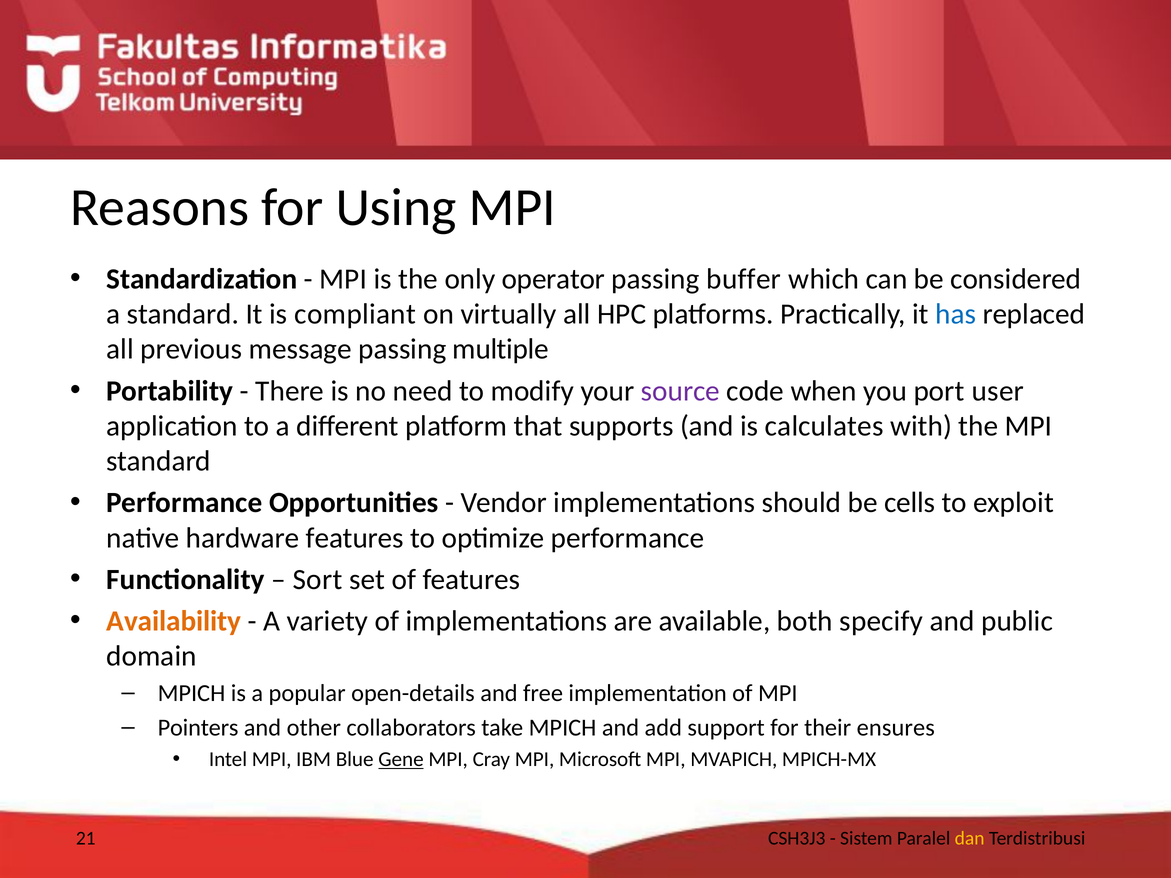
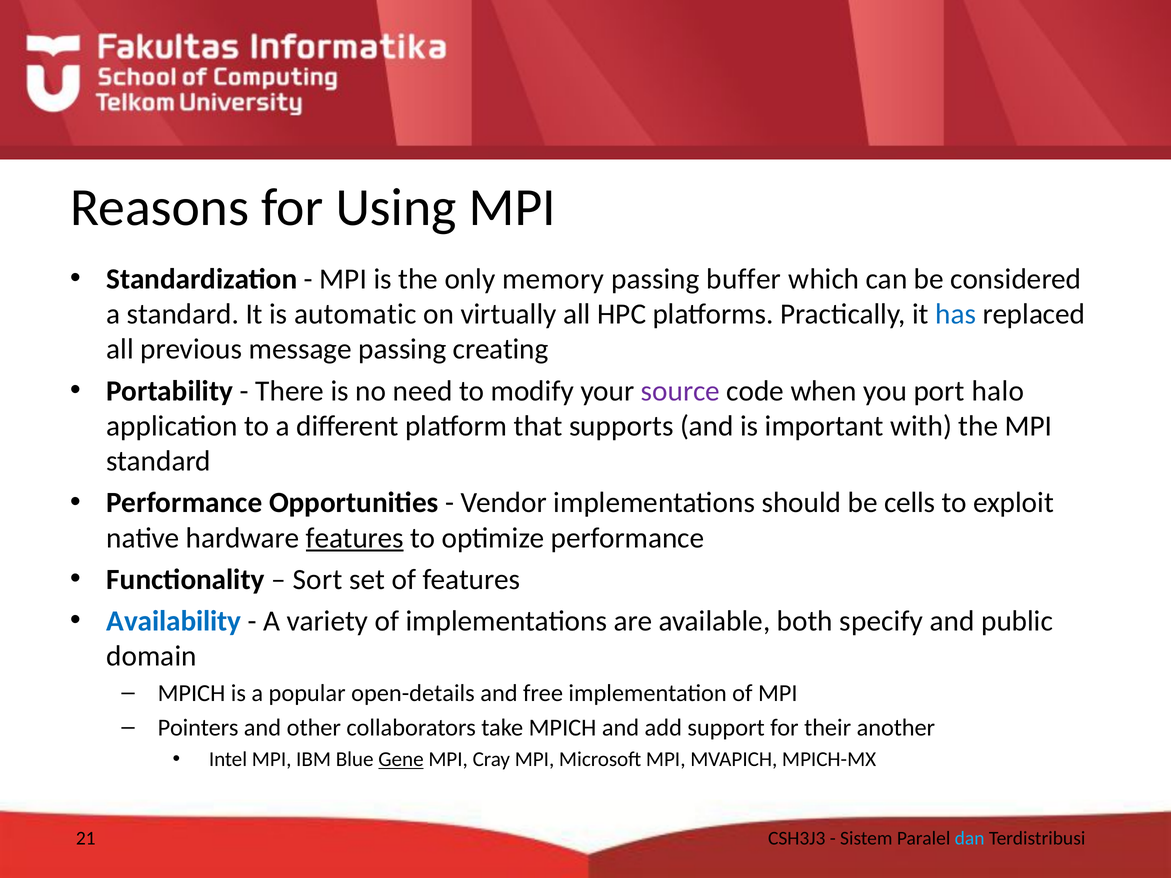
operator: operator -> memory (553, 279)
compliant: compliant -> automatic (355, 314)
multiple: multiple -> creating (501, 349)
user: user -> halo (998, 391)
calculates: calculates -> important (824, 426)
features underline: none -> present (355, 538)
Availability colour: orange -> blue (174, 621)
ensures: ensures -> another (896, 728)
dan colour: yellow -> light blue (970, 839)
